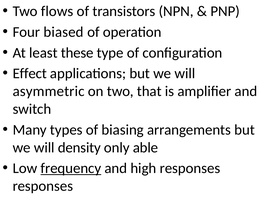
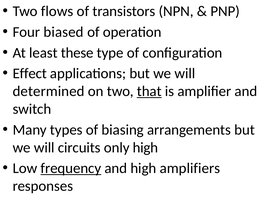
asymmetric: asymmetric -> determined (49, 91)
that underline: none -> present (149, 91)
density: density -> circuits (79, 148)
only able: able -> high (145, 148)
high responses: responses -> amplifiers (190, 168)
